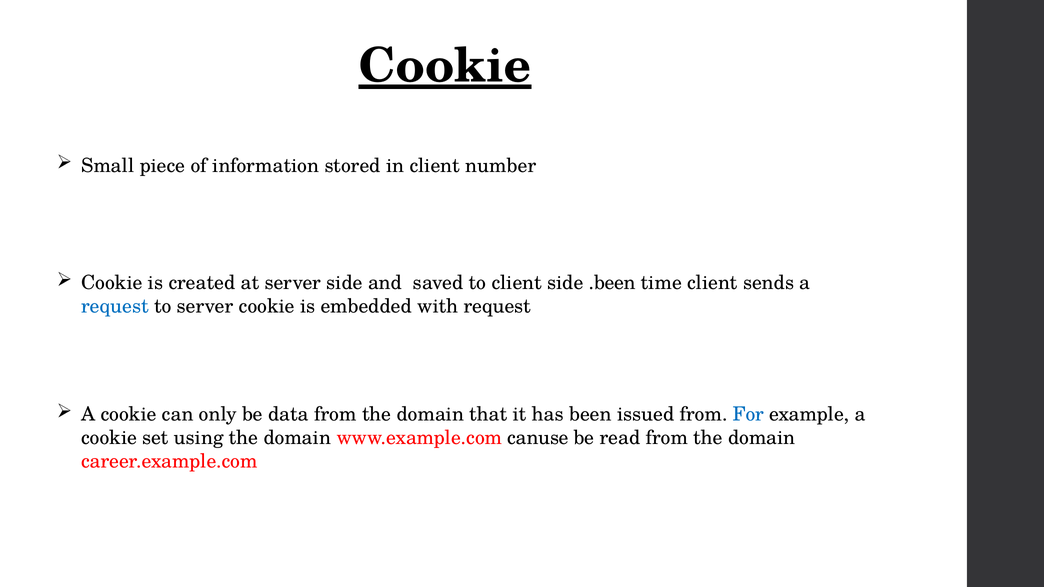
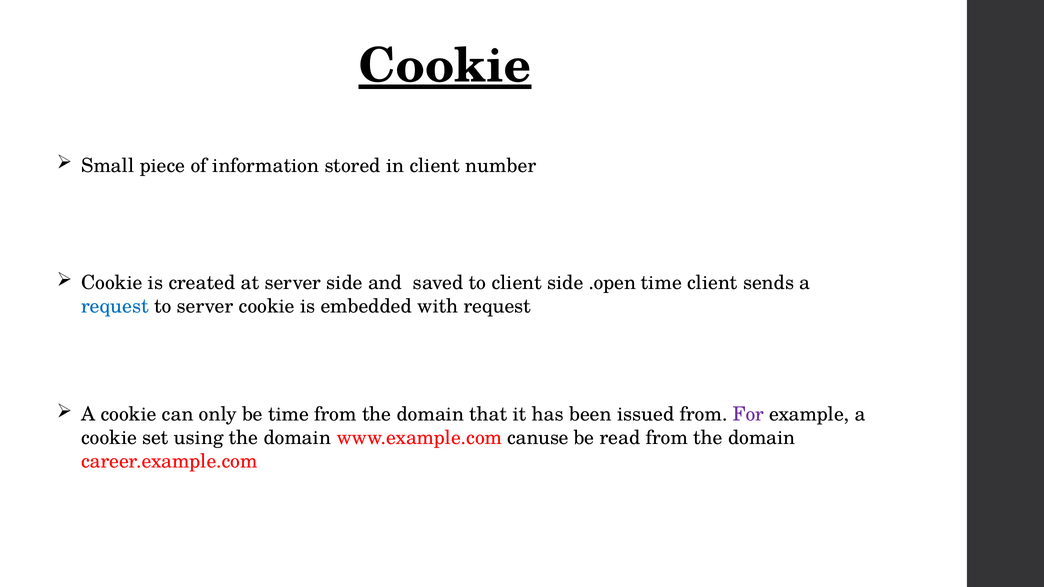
.been: .been -> .open (612, 283)
be data: data -> time (289, 415)
For colour: blue -> purple (748, 415)
